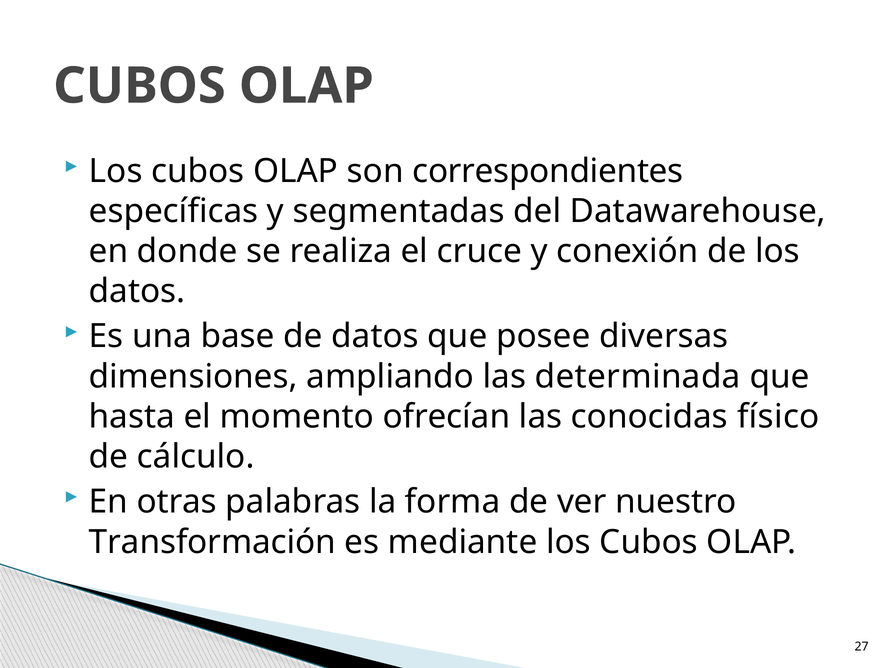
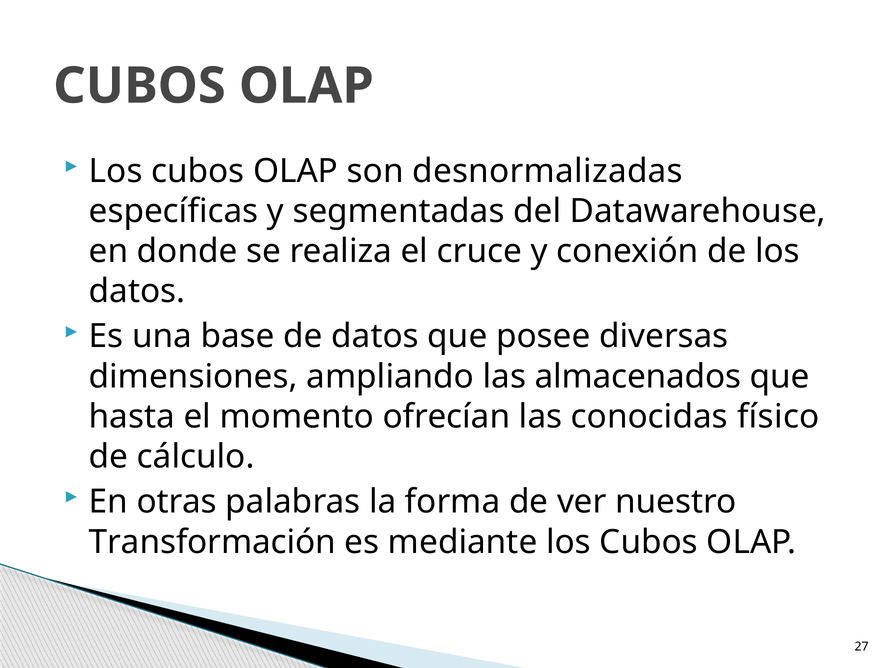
correspondientes: correspondientes -> desnormalizadas (548, 171)
determinada: determinada -> almacenados (638, 376)
